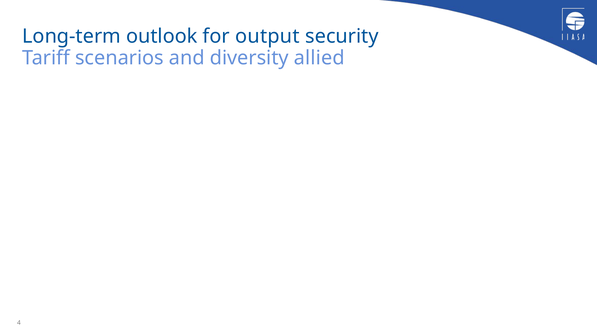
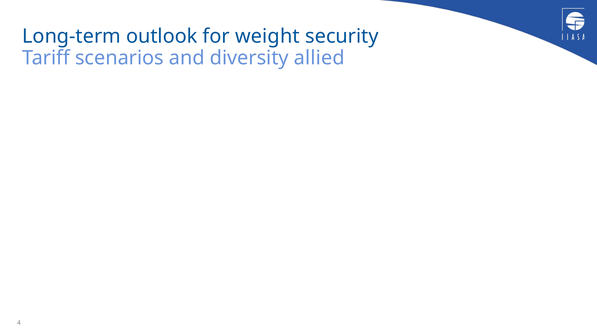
output: output -> weight (267, 36)
